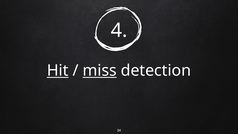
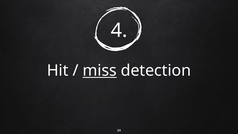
Hit underline: present -> none (58, 71)
